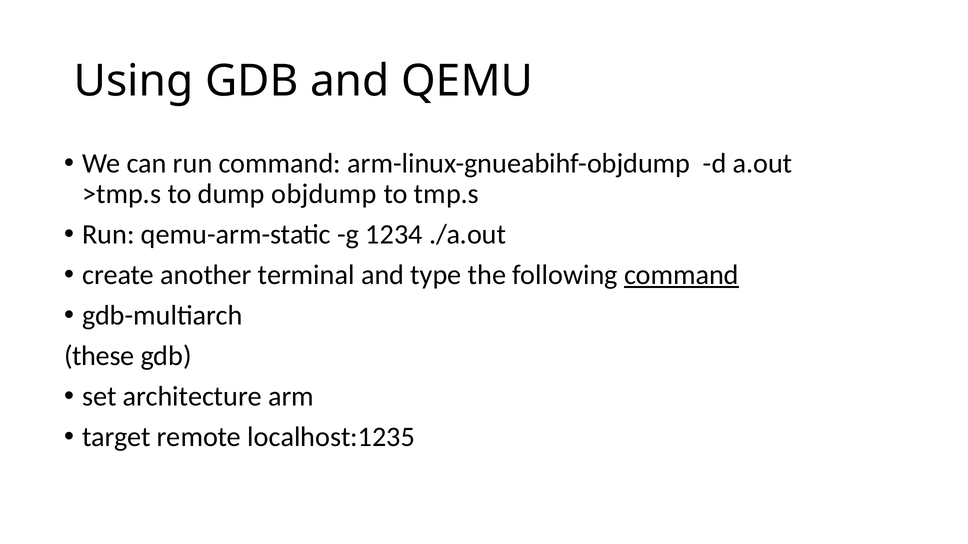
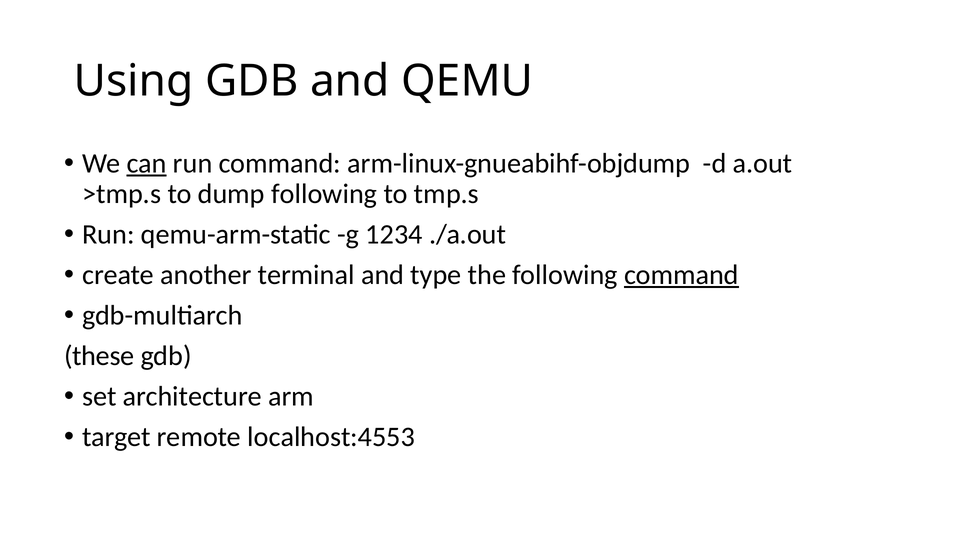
can underline: none -> present (147, 164)
dump objdump: objdump -> following (324, 194)
localhost:1235: localhost:1235 -> localhost:4553 (331, 437)
